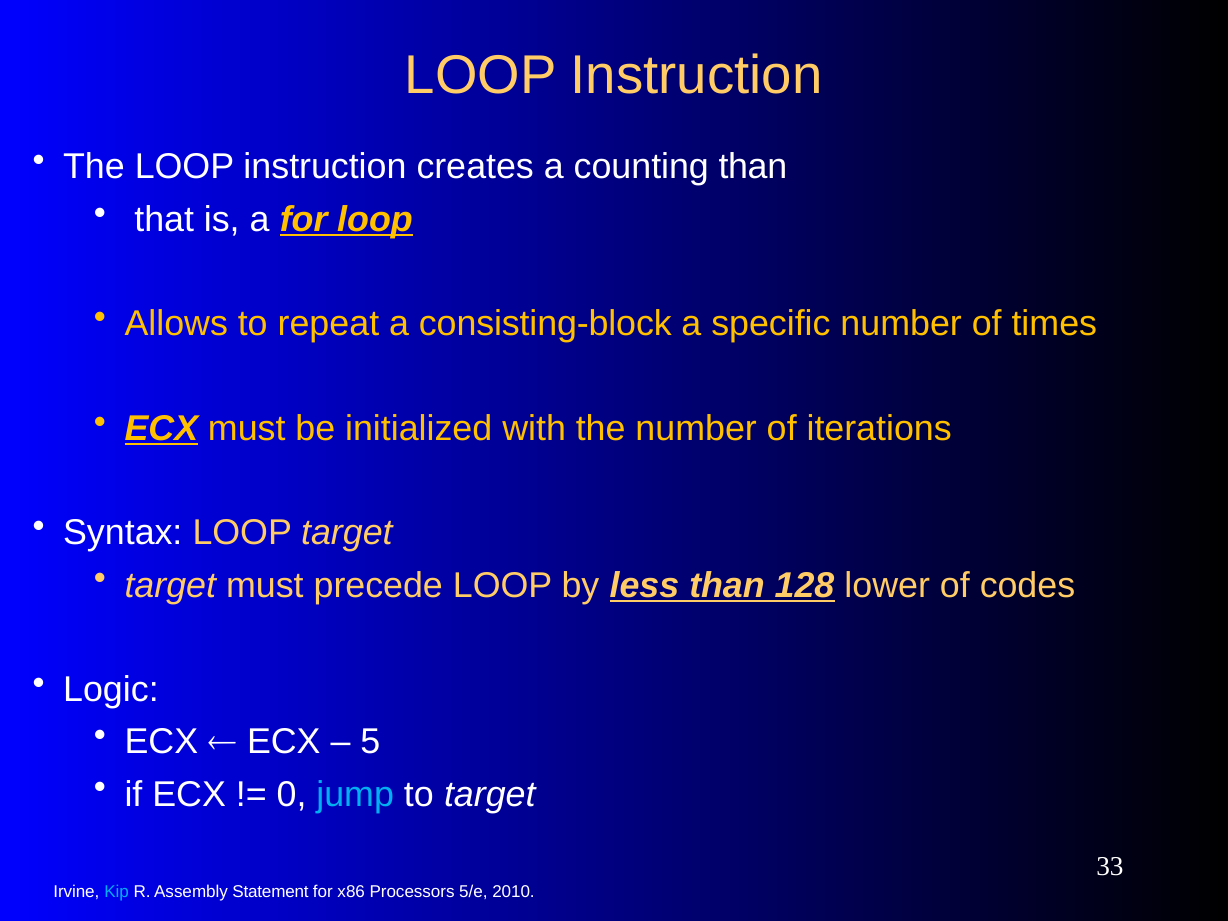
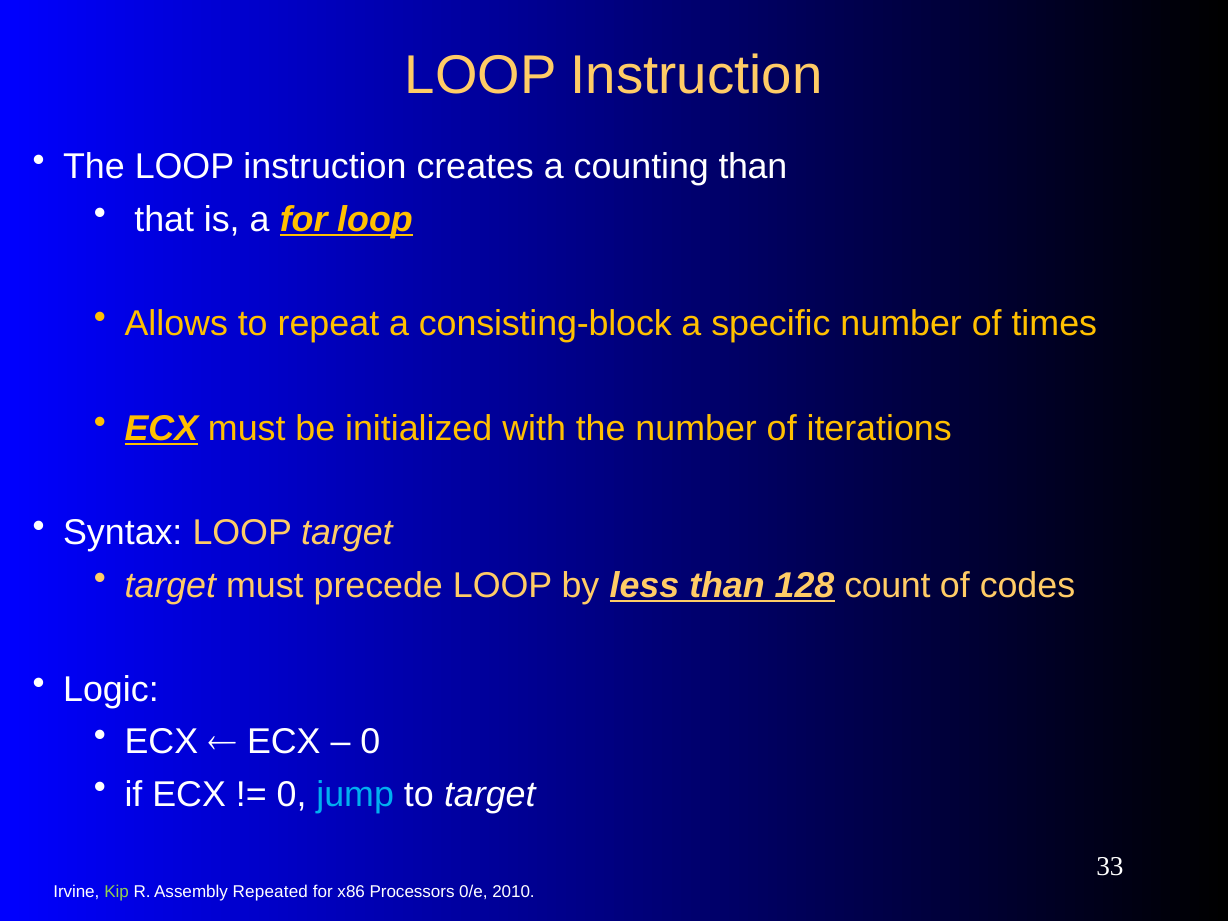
lower: lower -> count (887, 585)
5: 5 -> 0 (370, 742)
Kip colour: light blue -> light green (117, 891)
Statement: Statement -> Repeated (270, 891)
5/e: 5/e -> 0/e (473, 891)
